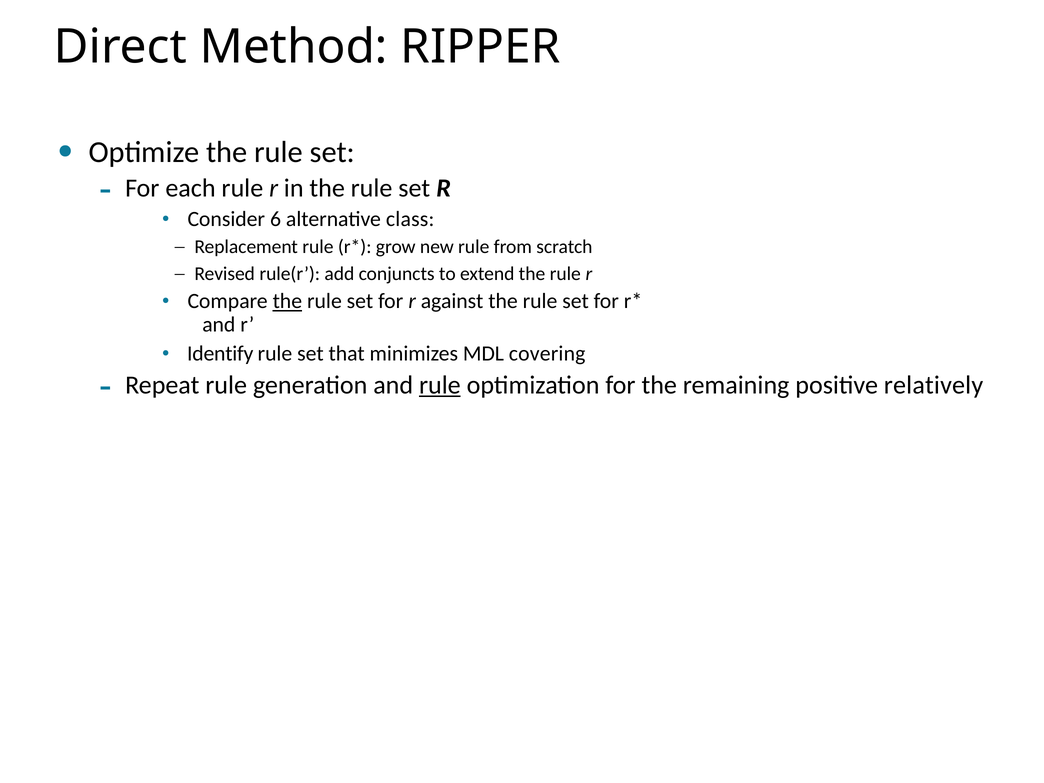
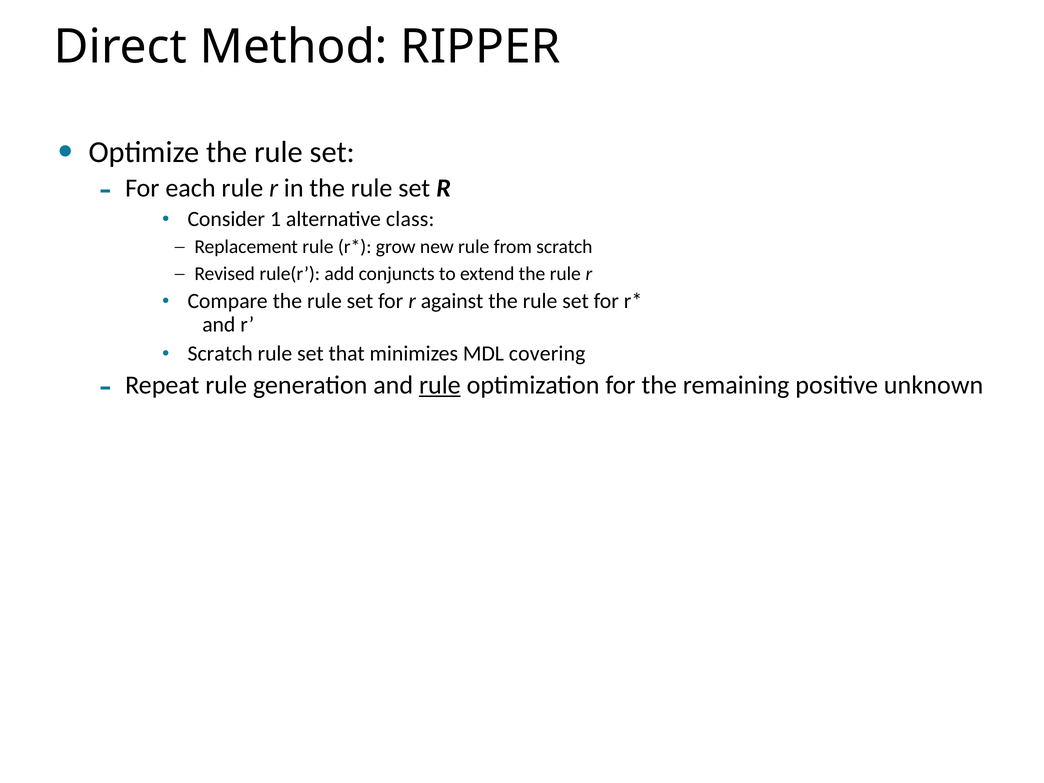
6: 6 -> 1 (276, 219)
the underline: present -> none (287, 301)
Identify: Identify -> Scratch (220, 354)
relatively: relatively -> unknown (934, 385)
